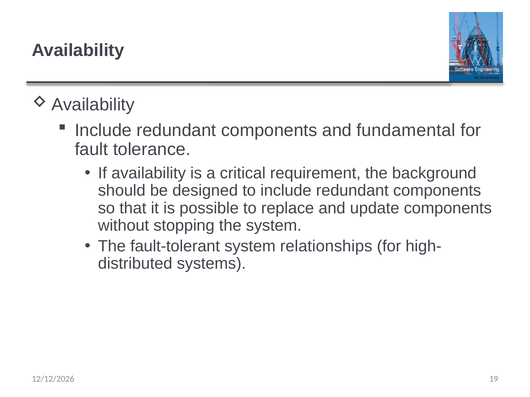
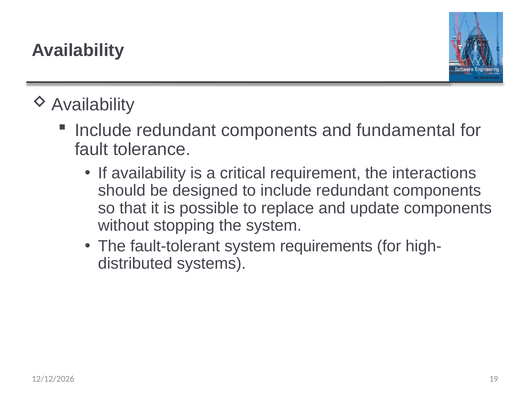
background: background -> interactions (434, 173)
relationships: relationships -> requirements (326, 246)
